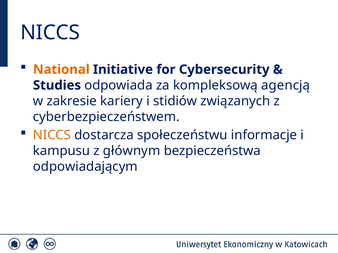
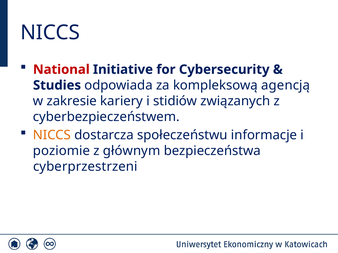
National colour: orange -> red (61, 70)
kampusu: kampusu -> poziomie (61, 151)
odpowiadającym: odpowiadającym -> cyberprzestrzeni (85, 167)
